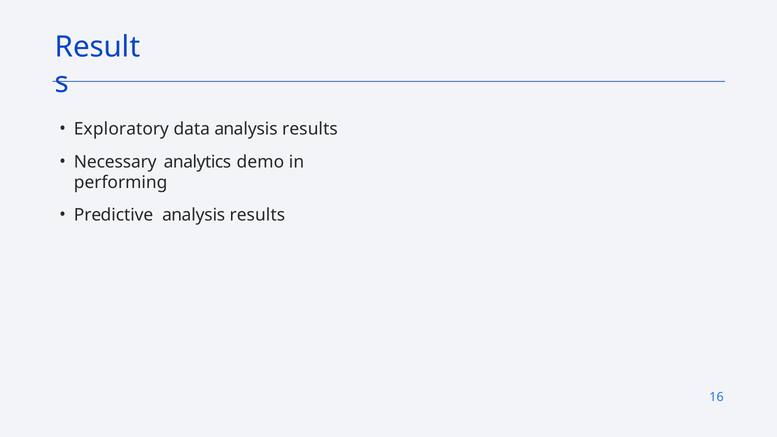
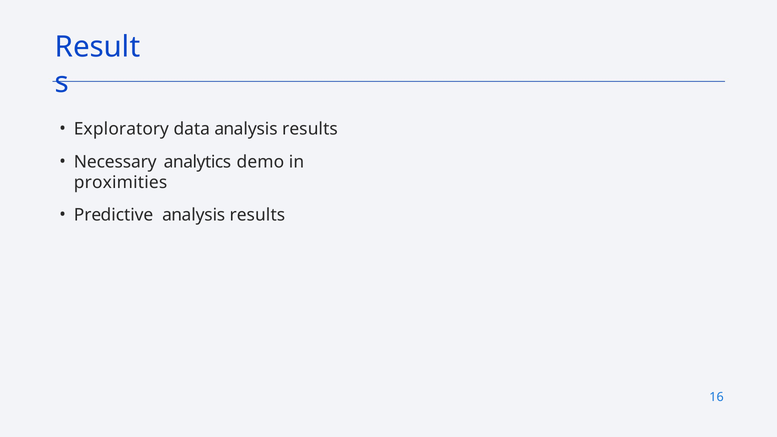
performing: performing -> proximities (121, 183)
